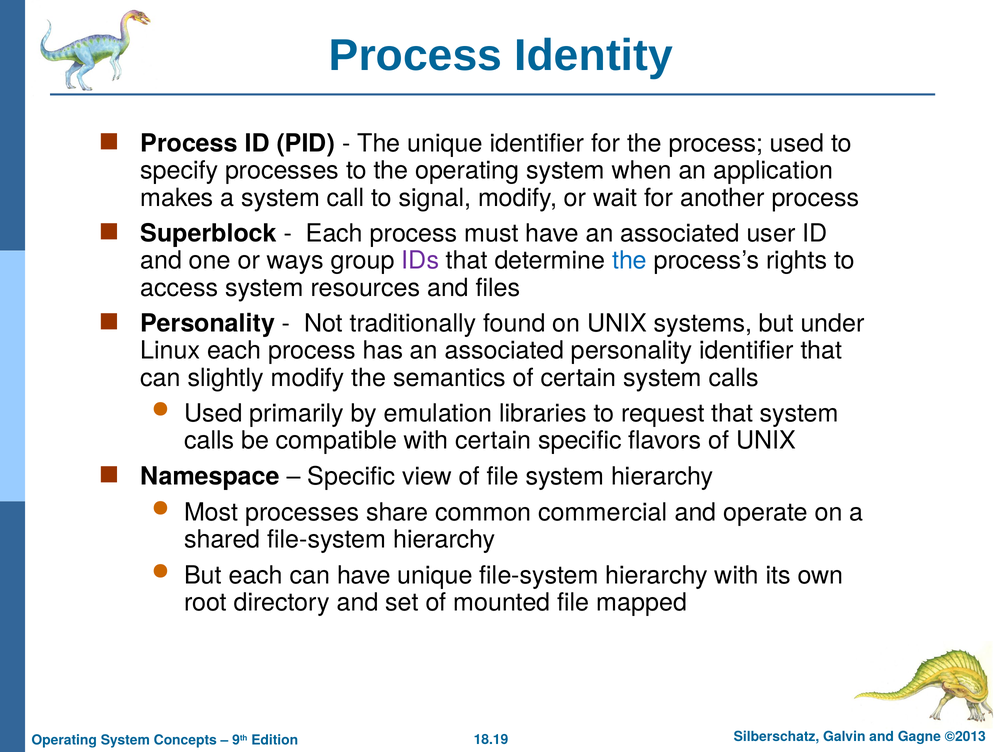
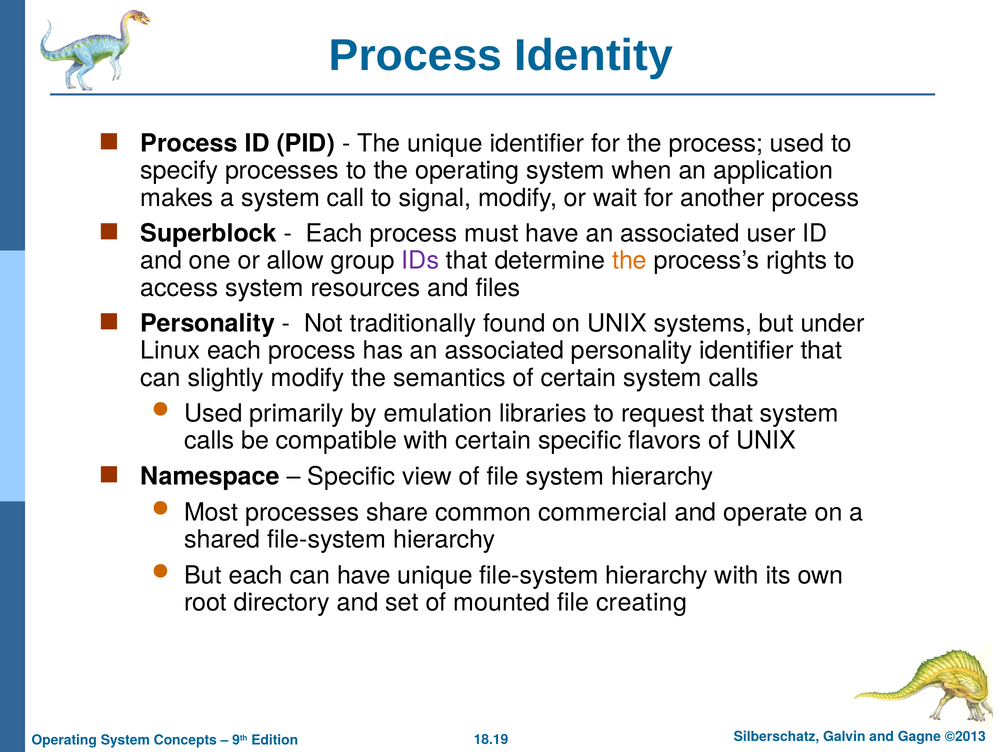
ways: ways -> allow (295, 260)
the colour: blue -> orange (629, 260)
mapped: mapped -> creating (642, 602)
